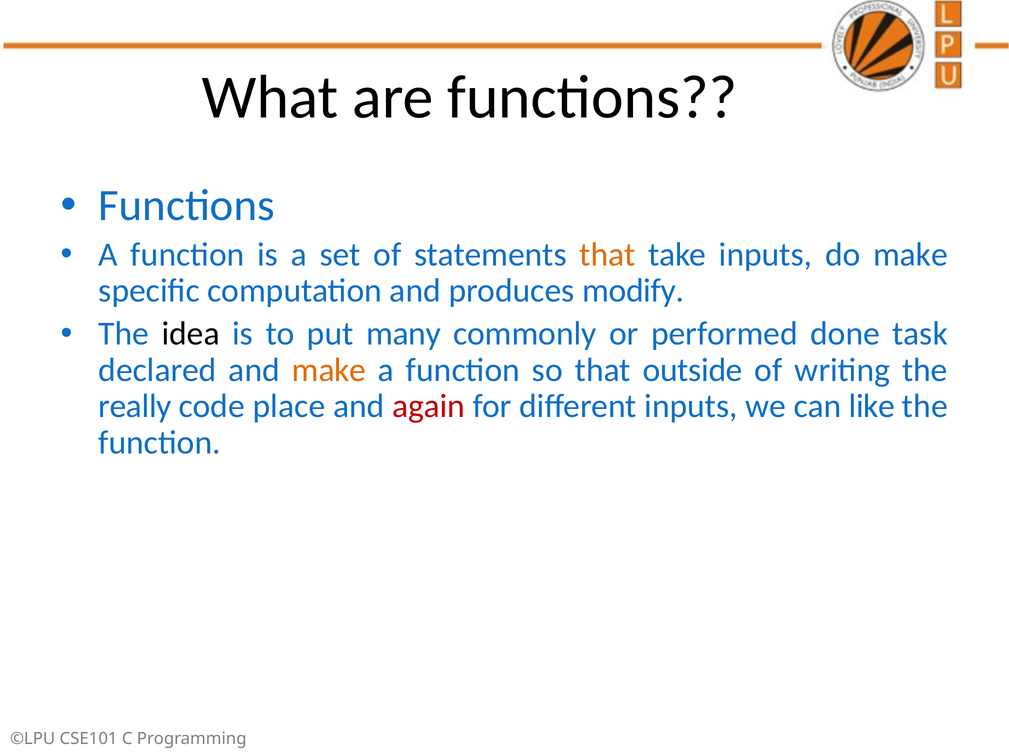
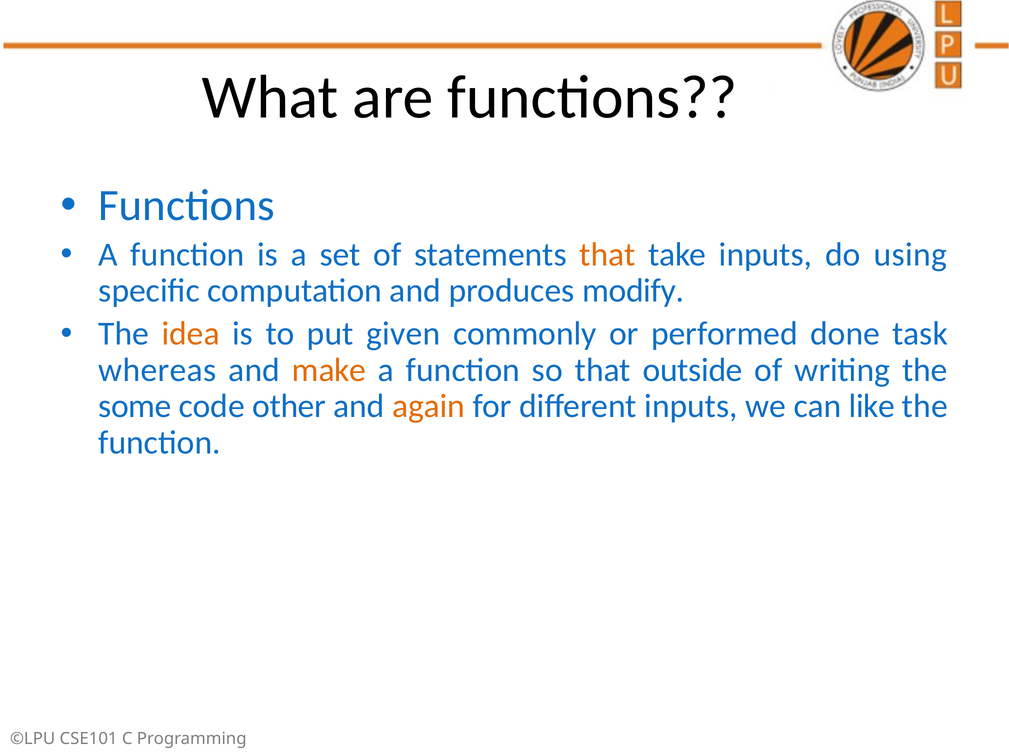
do make: make -> using (910, 255)
idea colour: black -> orange (191, 334)
many: many -> given (403, 334)
declared: declared -> whereas (157, 370)
really: really -> some (135, 407)
place: place -> other (289, 407)
again colour: red -> orange (429, 407)
